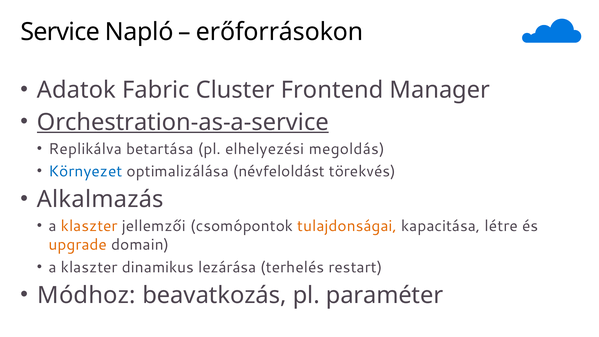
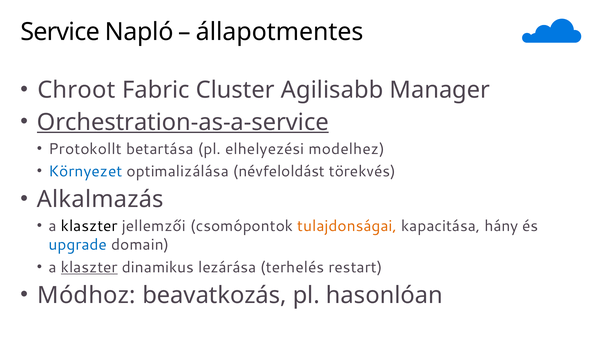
erőforrásokon: erőforrásokon -> állapotmentes (280, 32)
Adatok: Adatok -> Chroot (76, 90)
Frontend: Frontend -> Agilisabb (332, 90)
Replikálva: Replikálva -> Protokollt (85, 149)
megoldás: megoldás -> modelhez (347, 149)
klaszter colour: orange -> black (89, 226)
létre: létre -> hány (501, 226)
upgrade colour: orange -> blue (78, 245)
klaszter underline: none -> present (89, 267)
paraméter: paraméter -> hasonlóan (384, 295)
